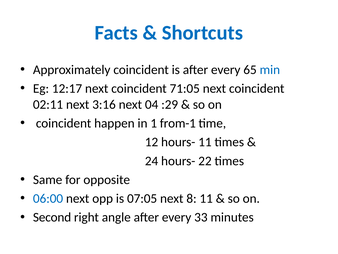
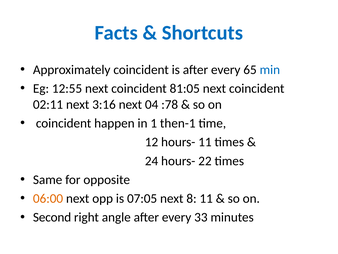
12:17: 12:17 -> 12:55 (67, 88)
71:05: 71:05 -> 81:05 (185, 88)
:29: :29 -> :78 (170, 104)
from-1: from-1 -> then-1 (178, 123)
06:00 colour: blue -> orange (48, 198)
